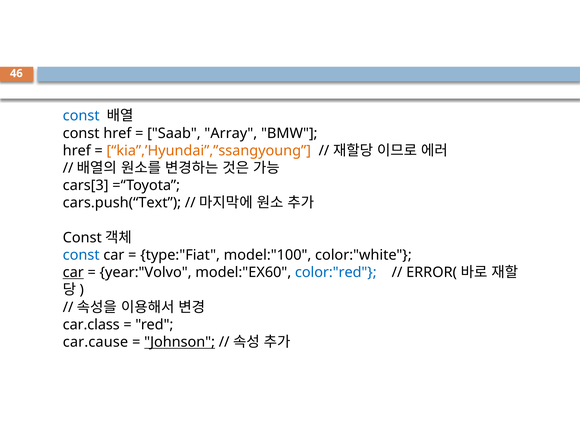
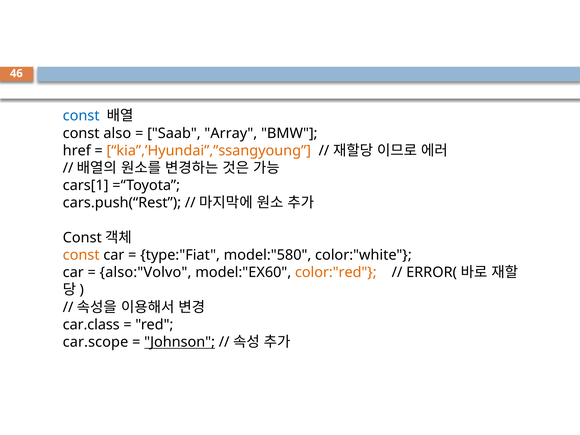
const href: href -> also (117, 133)
cars[3: cars[3 -> cars[1 (86, 185)
cars.push(“Text: cars.push(“Text -> cars.push(“Rest (122, 203)
const colour: blue -> orange (81, 255)
model:"100: model:"100 -> model:"580 (268, 255)
car underline: present -> none (73, 272)
year:"Volvo: year:"Volvo -> also:"Volvo (145, 272)
color:"red colour: blue -> orange (336, 272)
car.cause: car.cause -> car.scope (96, 342)
